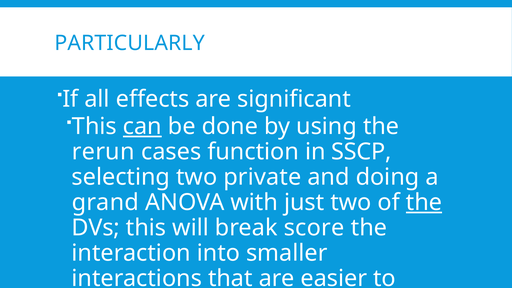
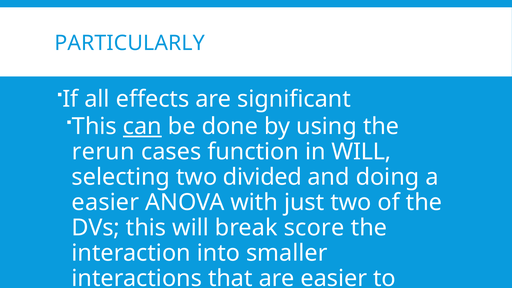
in SSCP: SSCP -> WILL (361, 152)
private: private -> divided (263, 177)
grand: grand -> easier (105, 202)
the underline: present -> none (424, 202)
